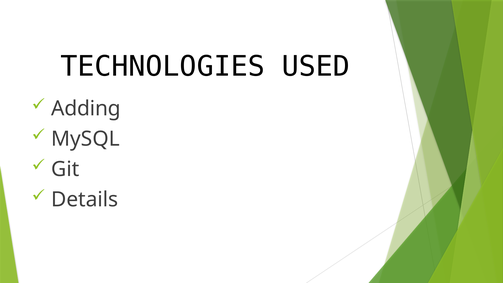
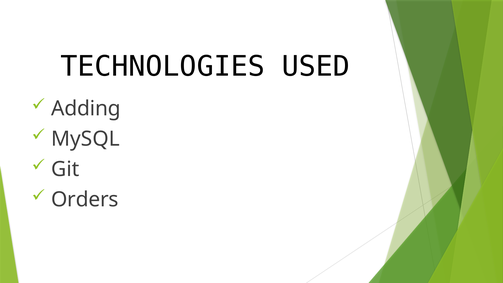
Details: Details -> Orders (85, 200)
